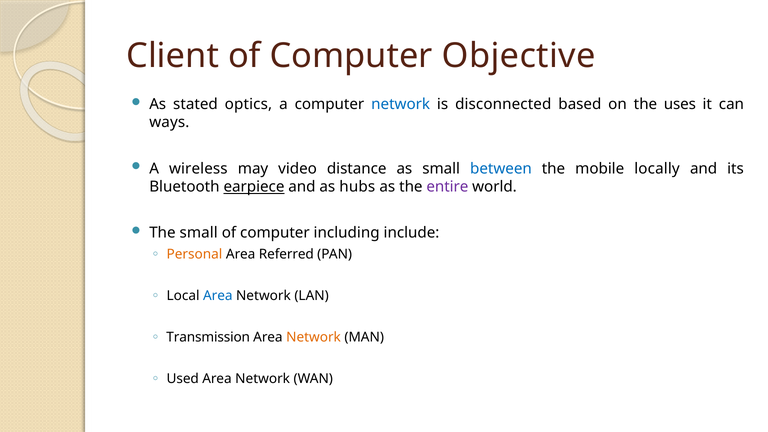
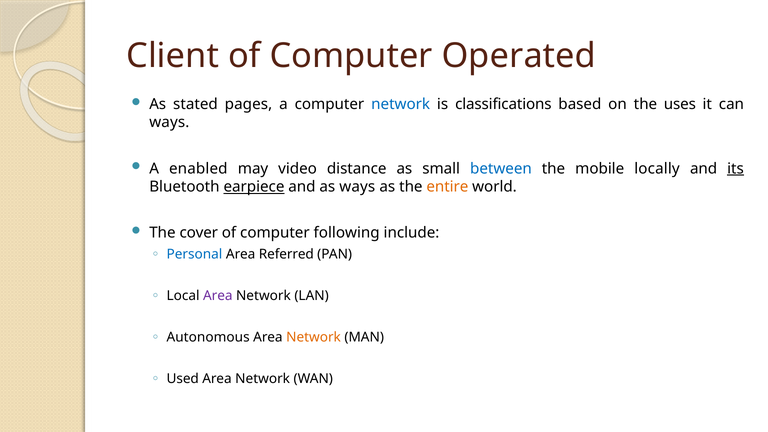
Objective: Objective -> Operated (519, 56)
optics: optics -> pages (248, 104)
disconnected: disconnected -> classifications (503, 104)
wireless: wireless -> enabled (198, 169)
its underline: none -> present (736, 169)
as hubs: hubs -> ways (357, 187)
entire colour: purple -> orange (447, 187)
The small: small -> cover (199, 233)
including: including -> following (347, 233)
Personal colour: orange -> blue (194, 254)
Area colour: blue -> purple (218, 296)
Transmission: Transmission -> Autonomous (208, 337)
